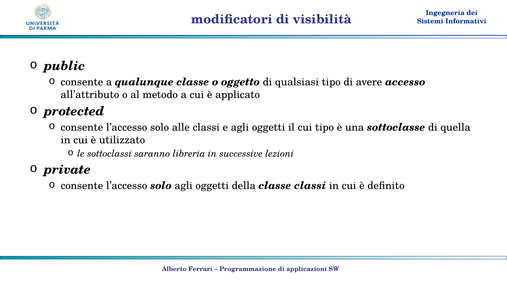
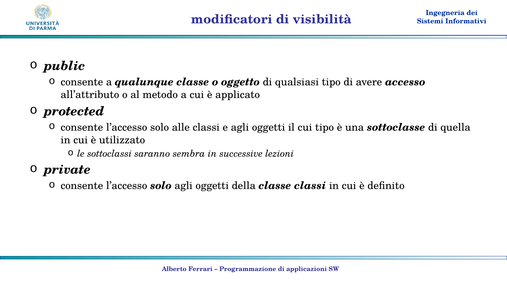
libreria: libreria -> sembra (189, 154)
